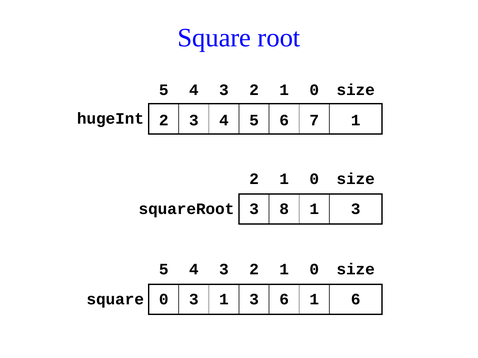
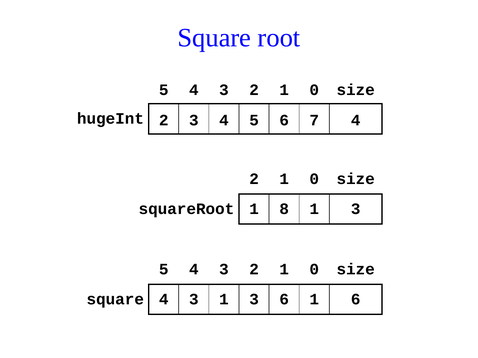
7 1: 1 -> 4 (356, 120)
squareRoot 3: 3 -> 1 (254, 209)
square 0: 0 -> 4 (164, 300)
